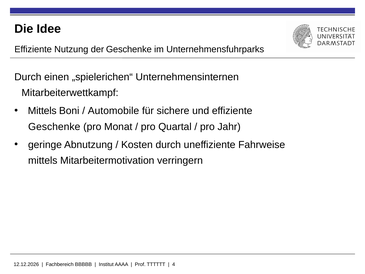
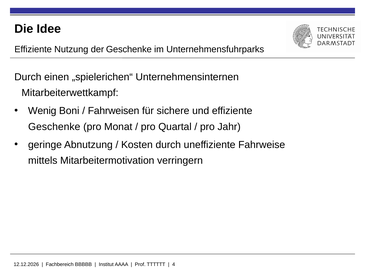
Mittels: Mittels -> Wenig (42, 111)
Automobile: Automobile -> Fahrweisen (114, 111)
